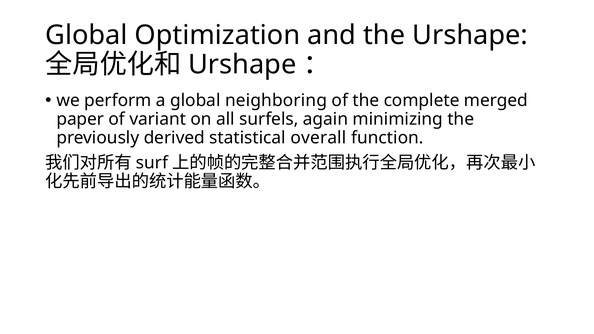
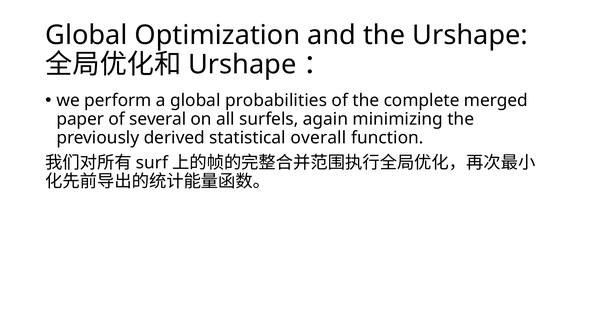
neighboring: neighboring -> probabilities (276, 100)
variant: variant -> several (158, 119)
